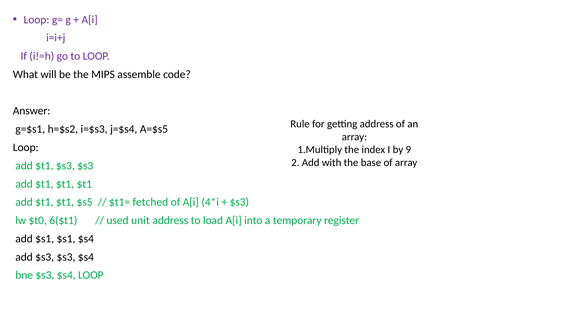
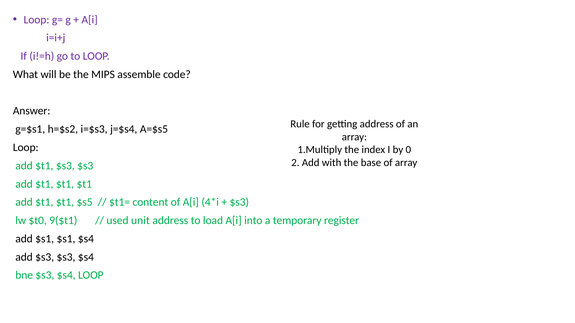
9: 9 -> 0 (408, 150)
fetched: fetched -> content (150, 202)
6($t1: 6($t1 -> 9($t1 (63, 221)
